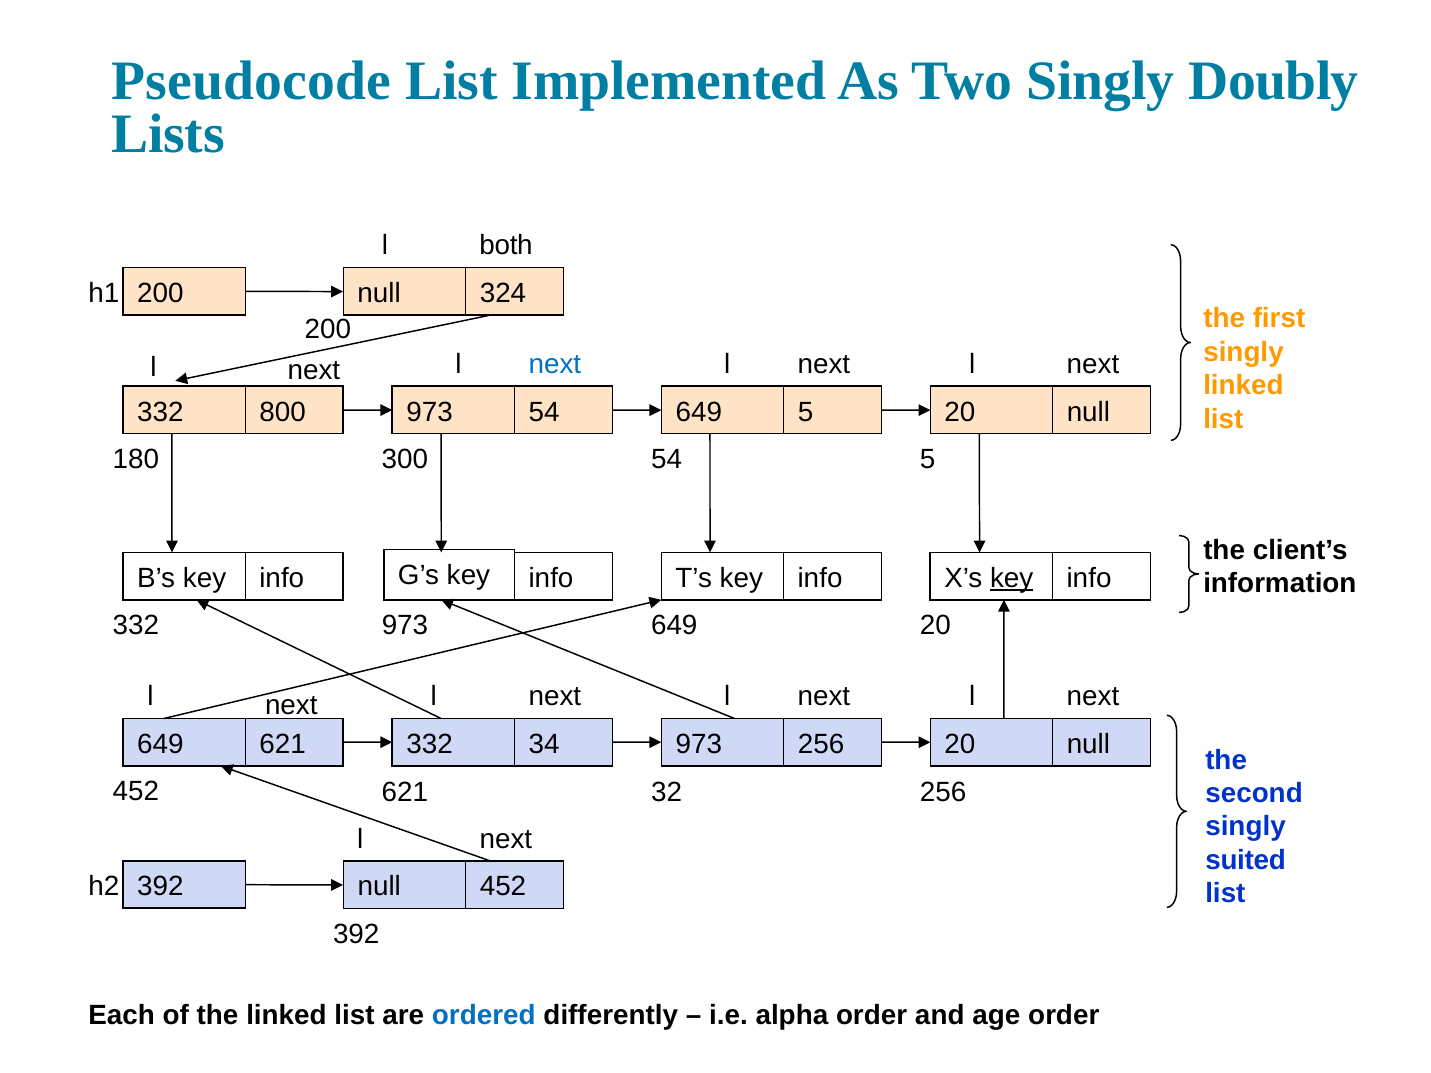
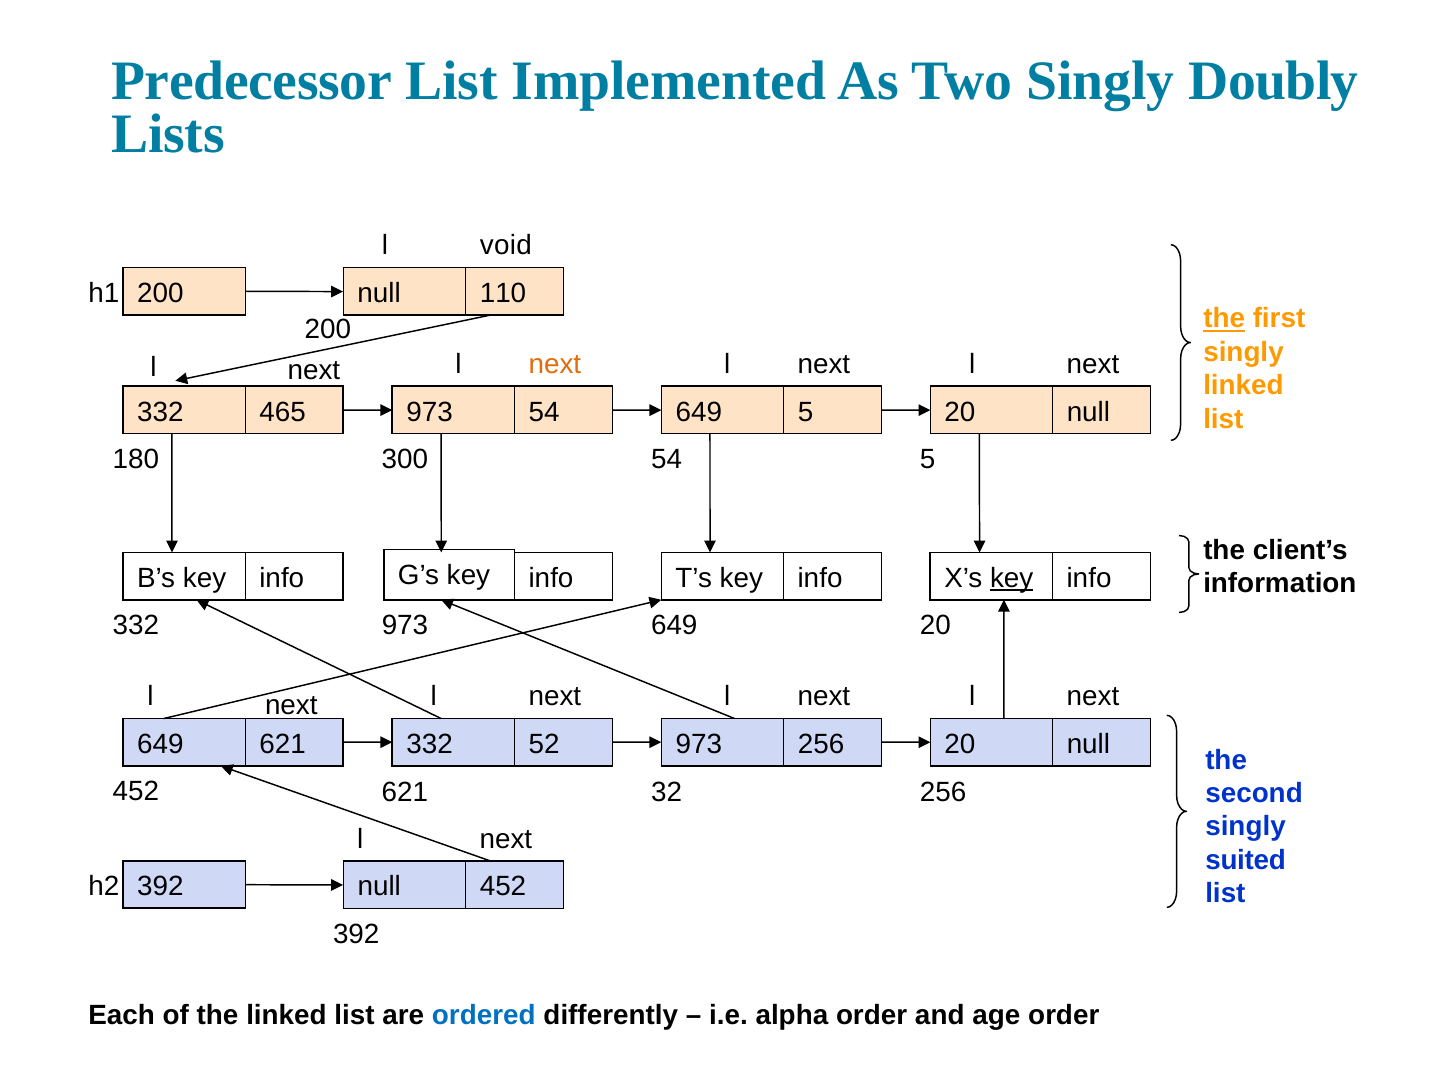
Pseudocode: Pseudocode -> Predecessor (251, 81)
both: both -> void (506, 246)
324: 324 -> 110 (503, 293)
the underline: none -> present (1224, 319)
next colour: blue -> orange (555, 365)
800: 800 -> 465 (283, 412)
34: 34 -> 52 (544, 744)
